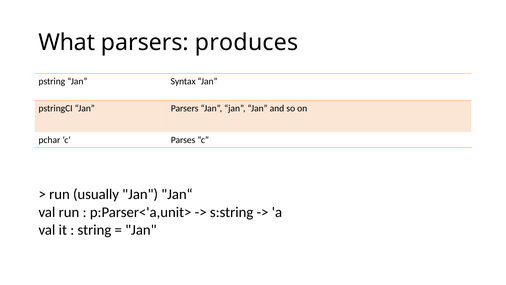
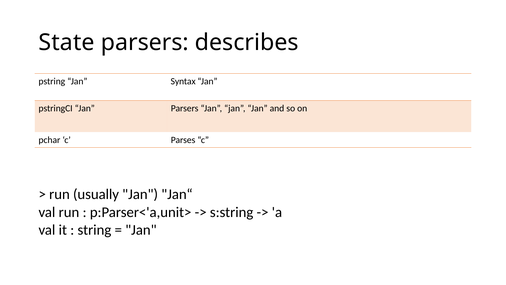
What: What -> State (67, 43)
produces: produces -> describes (247, 43)
